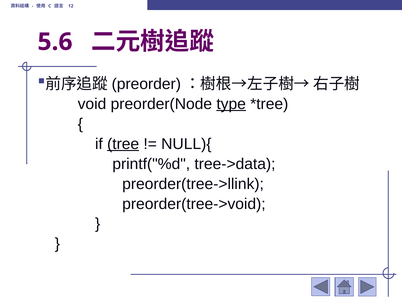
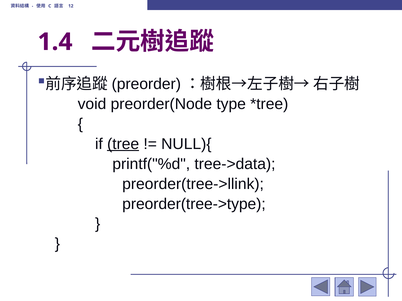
5.6: 5.6 -> 1.4 (55, 42)
type underline: present -> none (231, 104)
preorder(tree->void: preorder(tree->void -> preorder(tree->type (194, 204)
